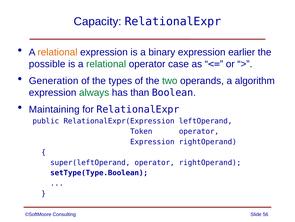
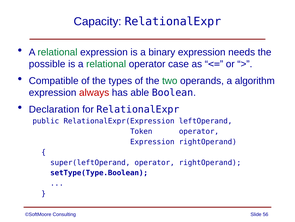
relational colour: orange -> green (57, 52)
earlier: earlier -> needs (242, 52)
Generation: Generation -> Compatible (54, 81)
always colour: green -> red (94, 92)
than: than -> able (140, 92)
Maintaining: Maintaining -> Declaration (54, 109)
